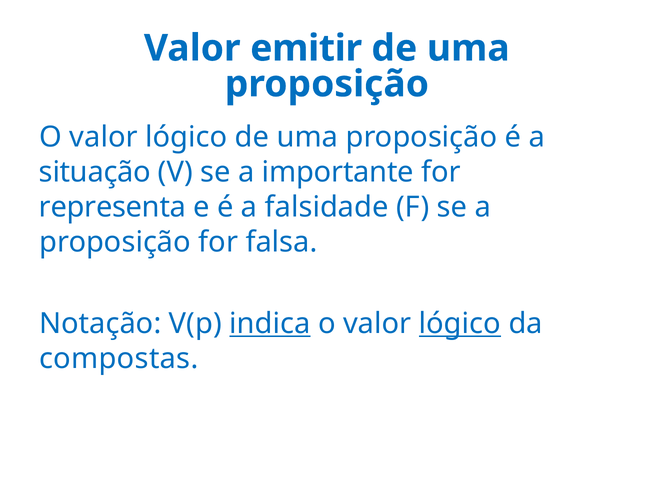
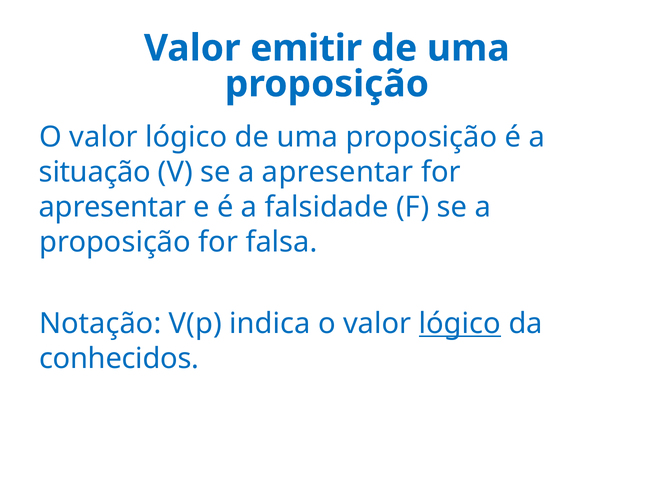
a importante: importante -> apresentar (338, 172)
representa: representa -> apresentar (113, 207)
indica underline: present -> none (270, 323)
compostas: compostas -> conhecidos (119, 358)
